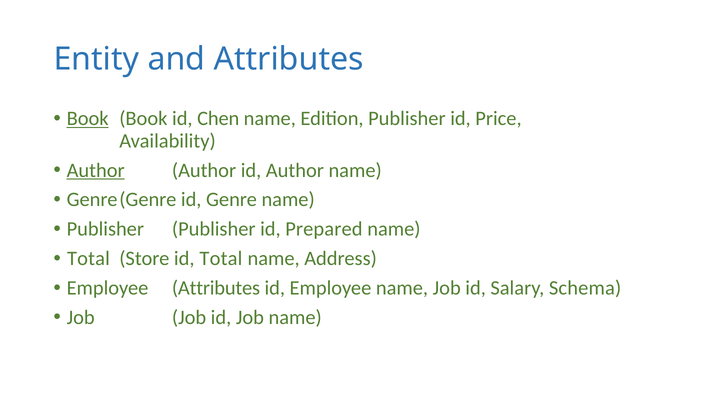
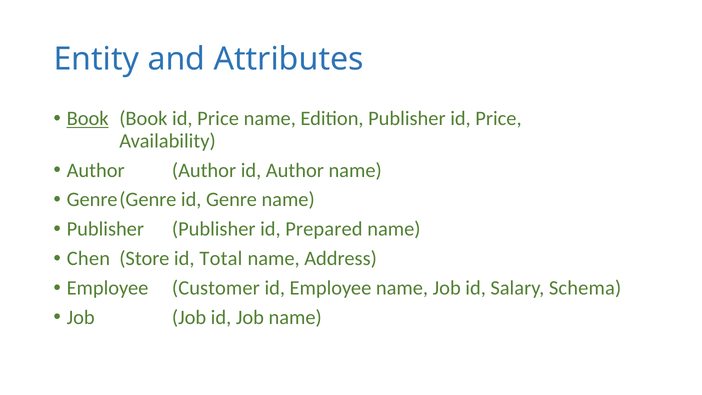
Book id Chen: Chen -> Price (218, 119)
Author underline: present -> none (96, 170)
Total: Total -> Chen (88, 259)
Employee Attributes: Attributes -> Customer (216, 288)
